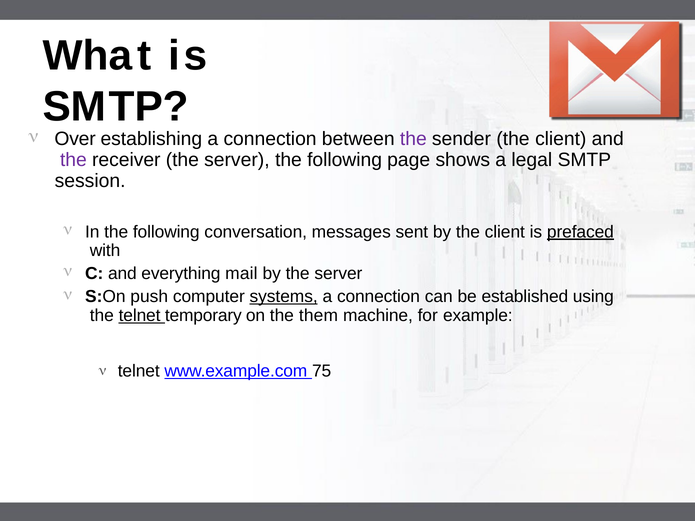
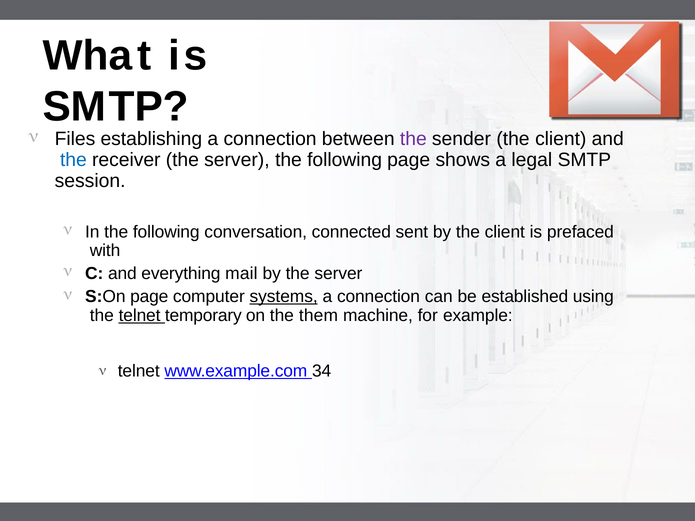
Over: Over -> Files (75, 139)
the colour: purple -> blue (73, 160)
messages: messages -> connected (351, 232)
prefaced underline: present -> none (580, 232)
S:On push: push -> page (149, 297)
75: 75 -> 34 (322, 371)
